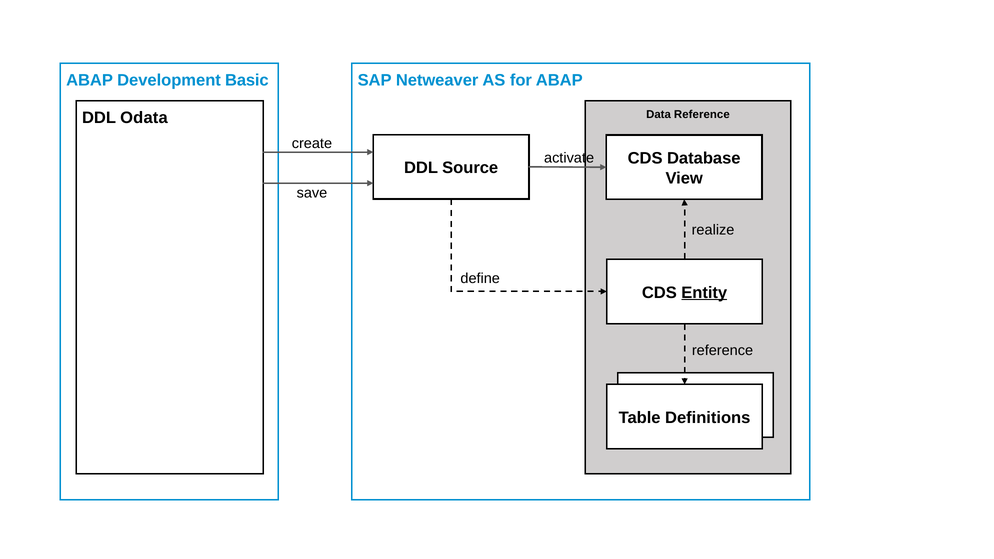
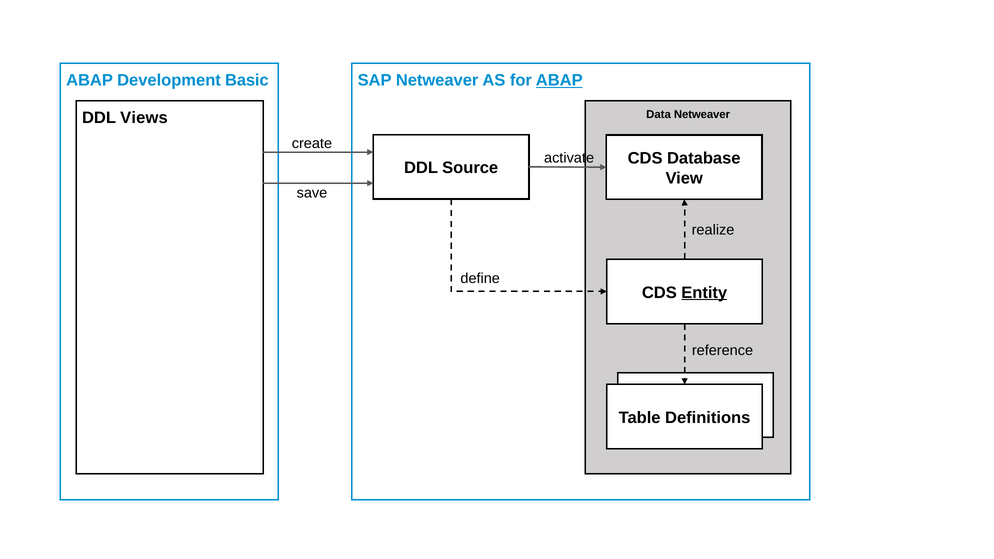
ABAP underline: none -> present (559, 80)
Data Reference: Reference -> Netweaver (702, 114)
Odata: Odata -> Views (144, 118)
